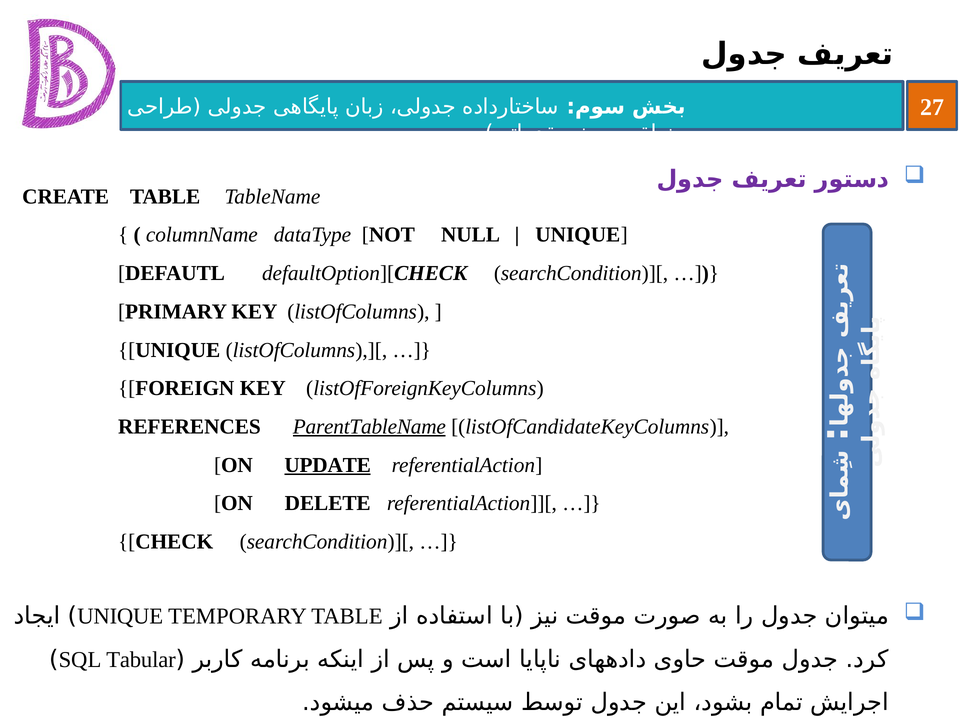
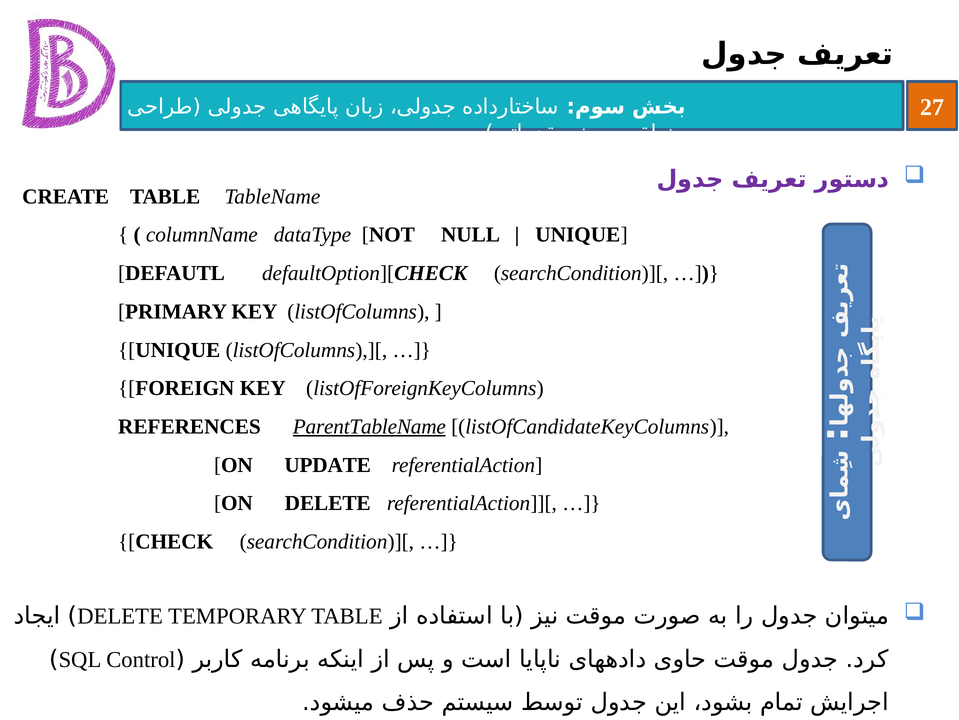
UPDATE underline: present -> none (328, 465)
UNIQUE: UNIQUE -> DELETE (120, 616)
Tabular: Tabular -> Control (141, 659)
